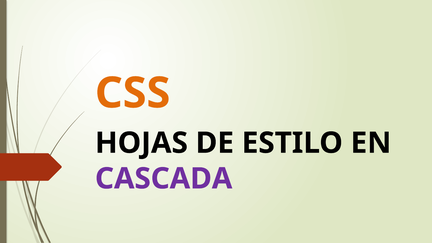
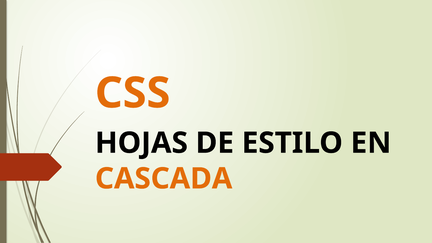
CASCADA colour: purple -> orange (164, 179)
